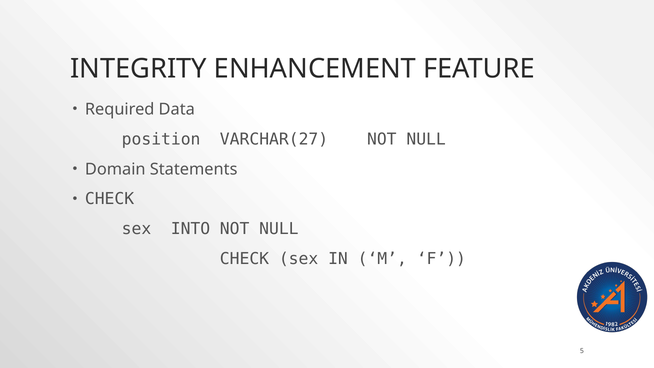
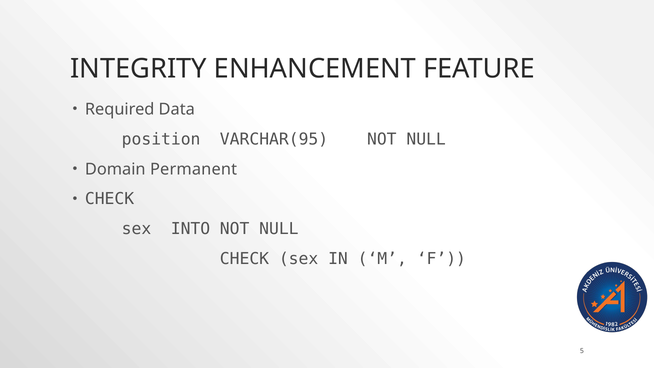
VARCHAR(27: VARCHAR(27 -> VARCHAR(95 (274, 139)
Statements: Statements -> Permanent (194, 169)
